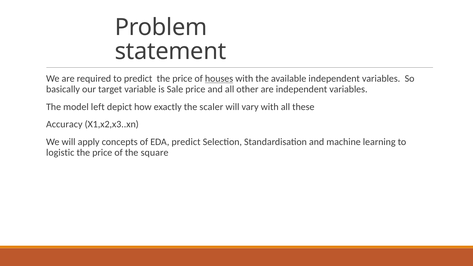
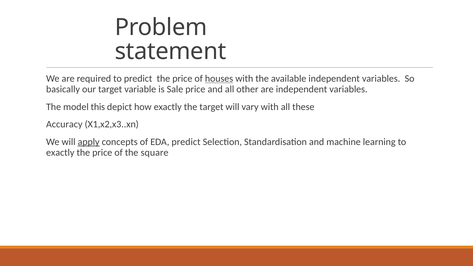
left: left -> this (98, 107)
the scaler: scaler -> target (211, 107)
apply underline: none -> present (89, 142)
logistic: logistic -> exactly (60, 153)
